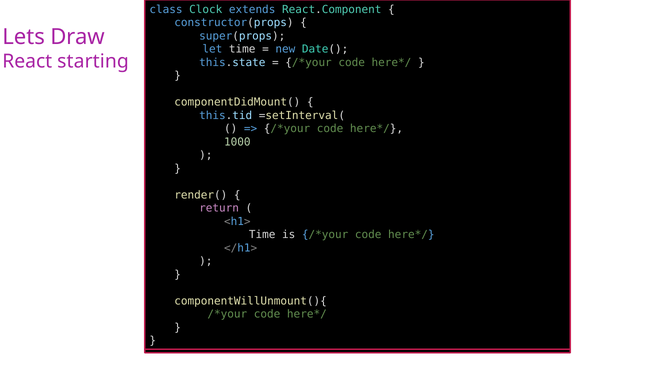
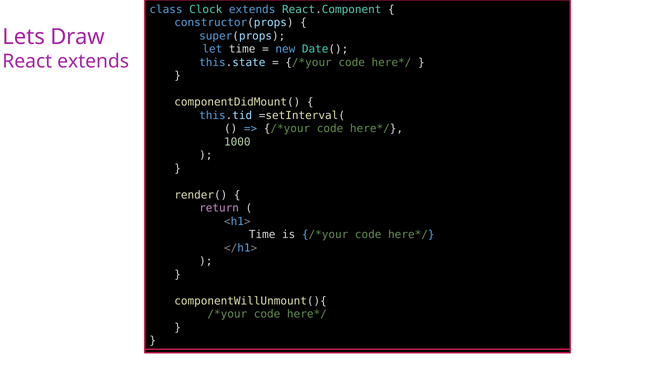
React starting: starting -> extends (93, 61)
